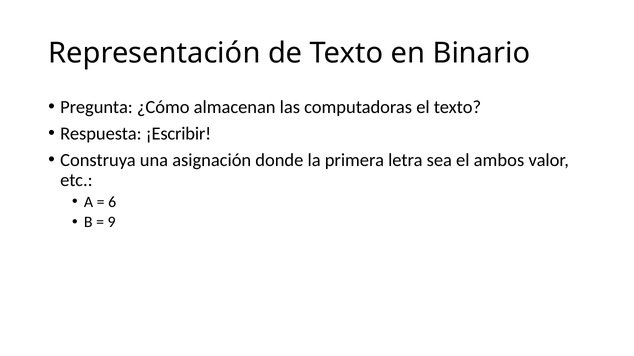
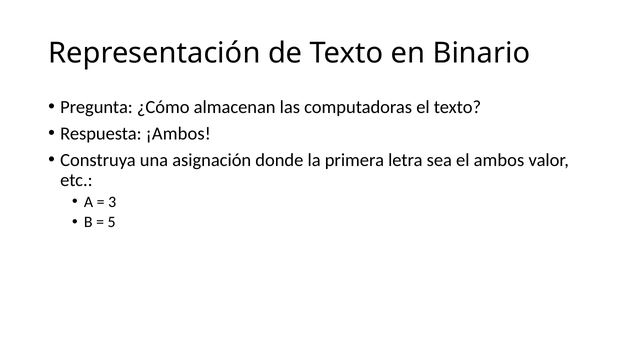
¡Escribir: ¡Escribir -> ¡Ambos (178, 134)
6: 6 -> 3 (112, 202)
9: 9 -> 5 (112, 223)
